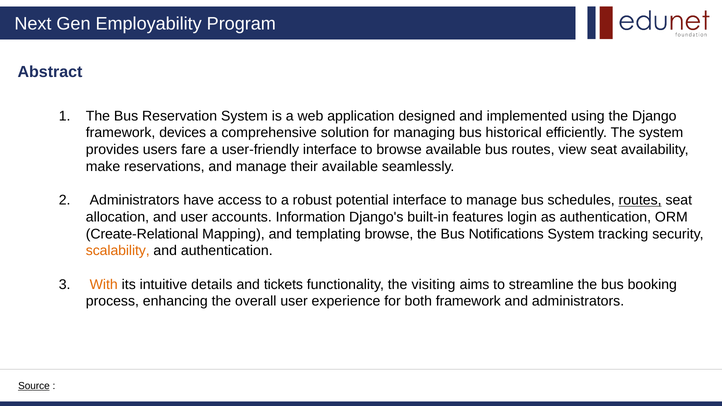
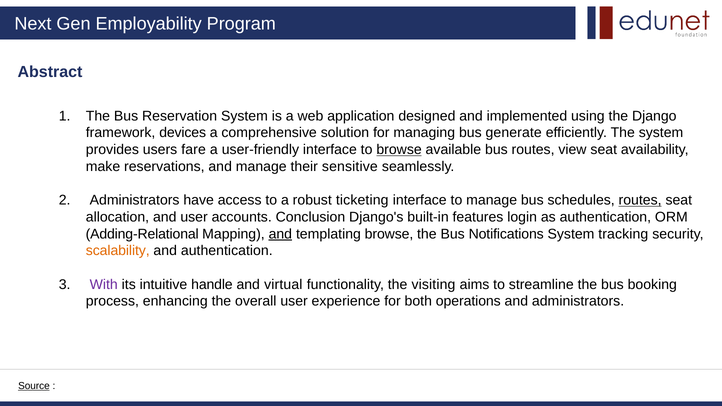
historical: historical -> generate (514, 133)
browse underline: none -> present (399, 150)
their available: available -> sensitive (350, 167)
potential: potential -> ticketing (362, 200)
Information: Information -> Conclusion (310, 217)
Create-Relational: Create-Relational -> Adding-Relational (142, 234)
and underline: none -> present (280, 234)
With colour: orange -> purple (104, 285)
details: details -> handle (212, 285)
tickets: tickets -> virtual (283, 285)
both framework: framework -> operations (468, 301)
